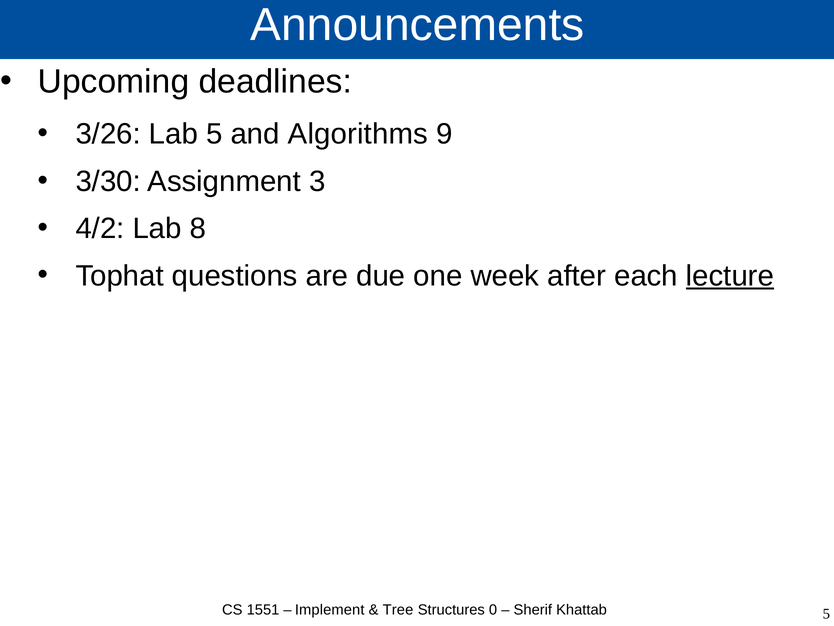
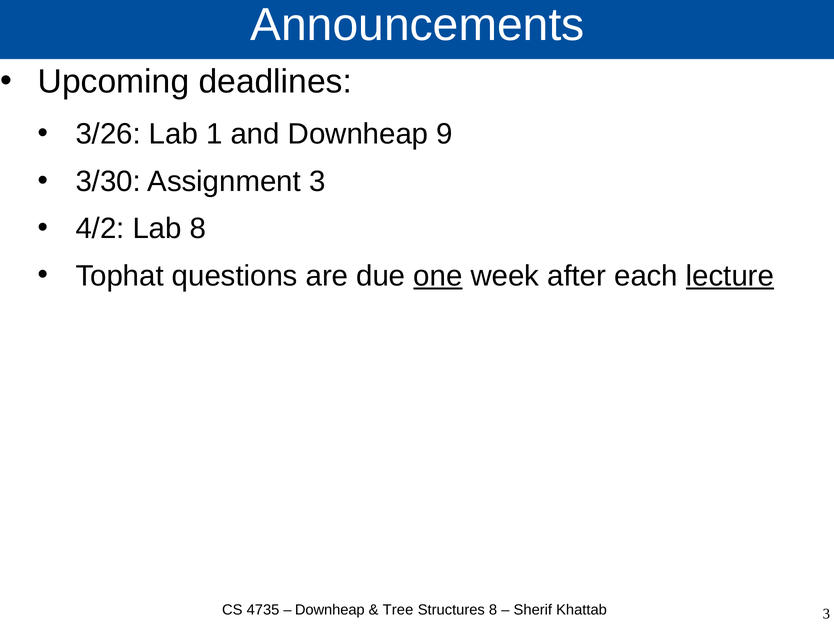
Lab 5: 5 -> 1 (214, 134)
and Algorithms: Algorithms -> Downheap (358, 134)
one underline: none -> present (438, 276)
1551: 1551 -> 4735 (263, 610)
Implement: Implement -> Downheap (330, 610)
Structures 0: 0 -> 8 (493, 610)
Khattab 5: 5 -> 3 (826, 614)
